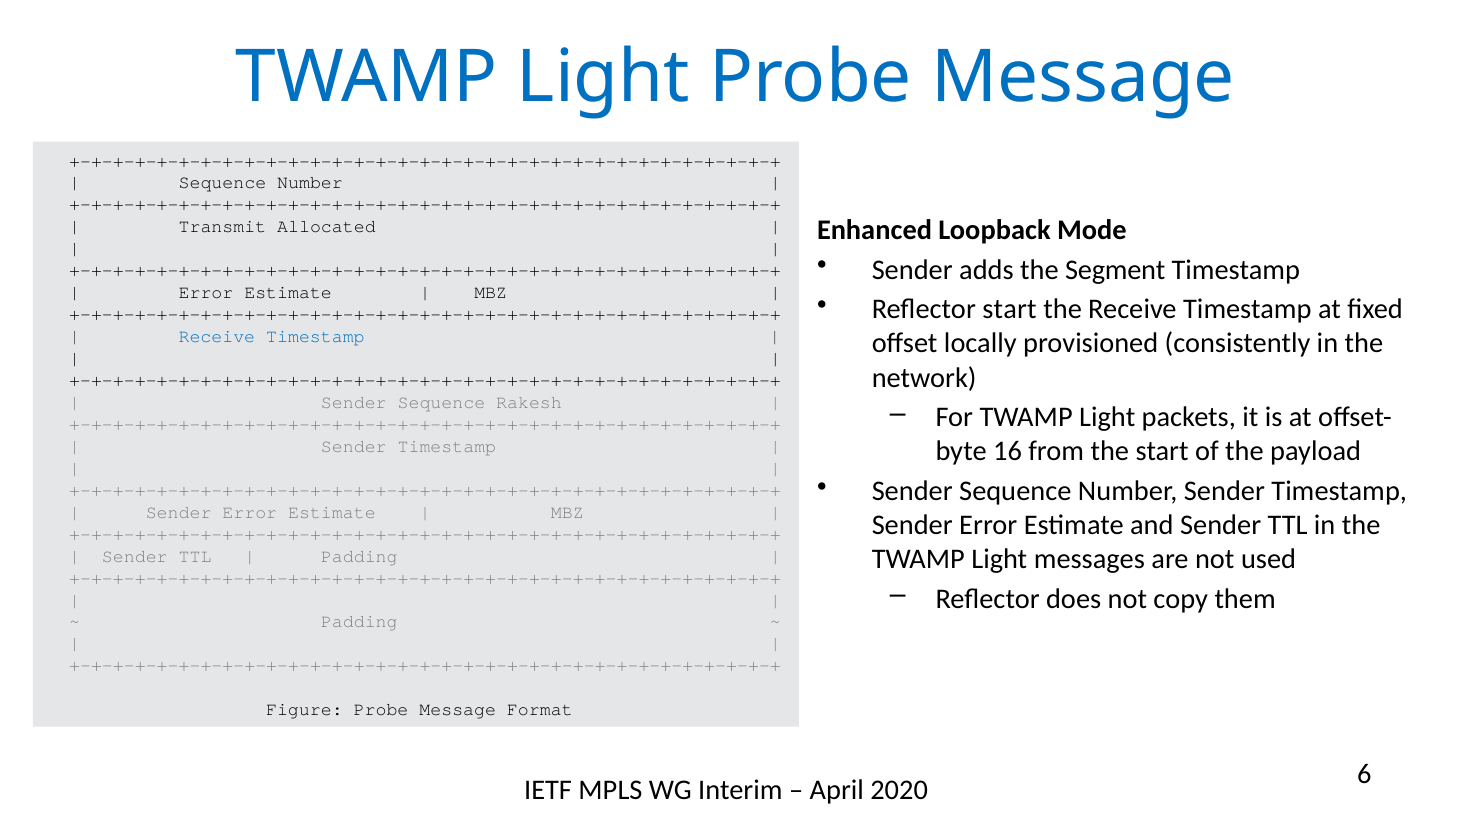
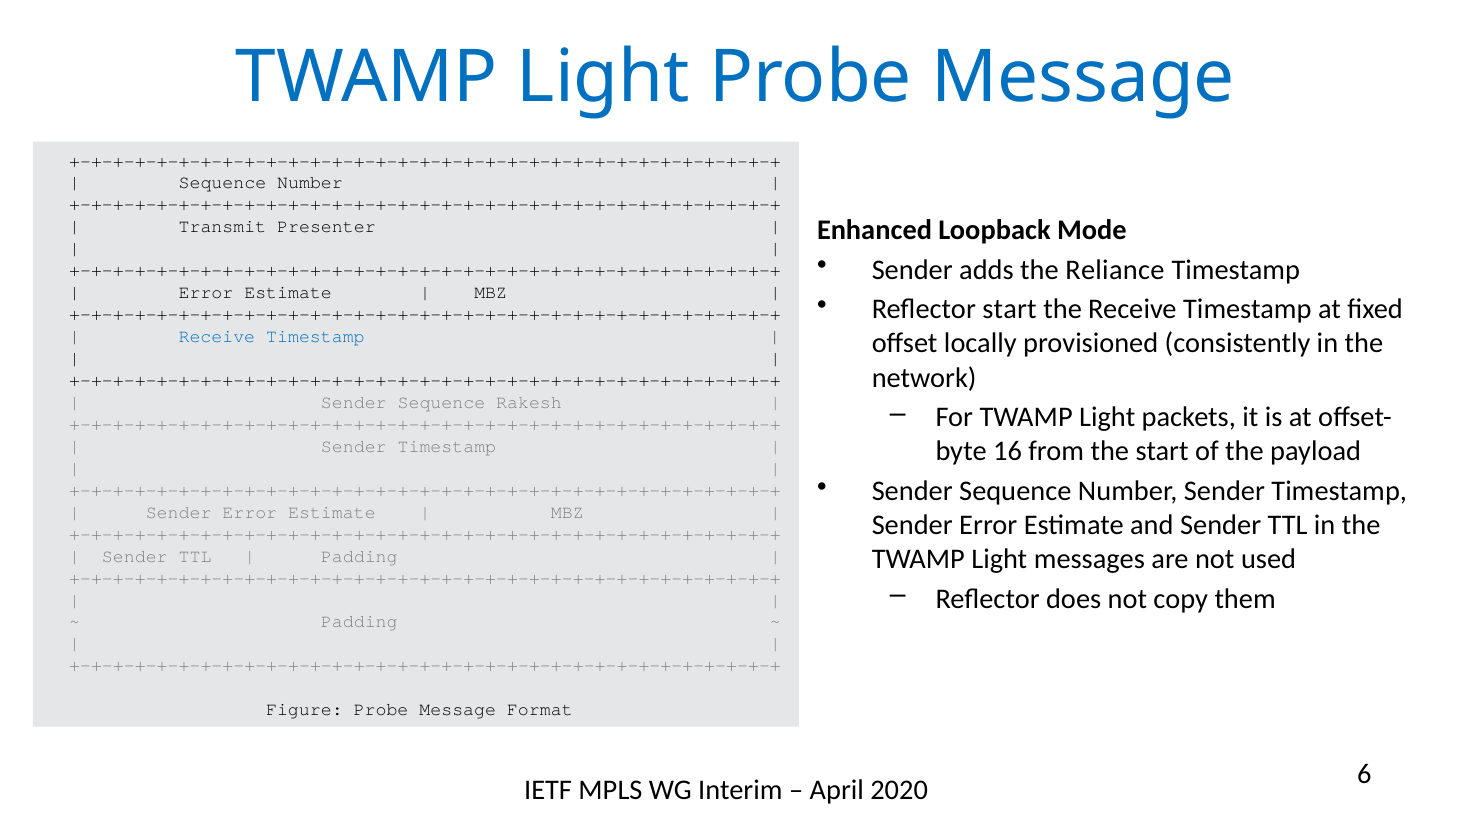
Allocated: Allocated -> Presenter (326, 227)
Segment: Segment -> Reliance (1115, 270)
